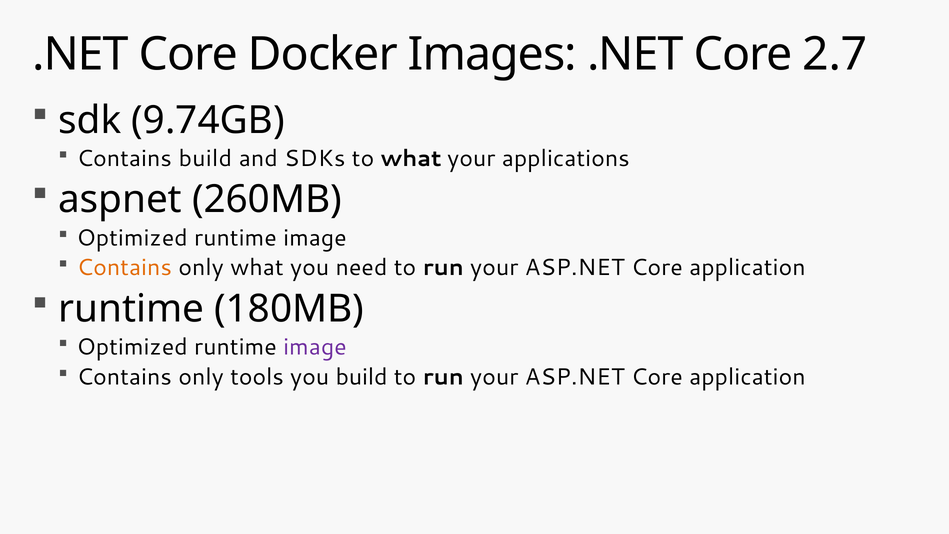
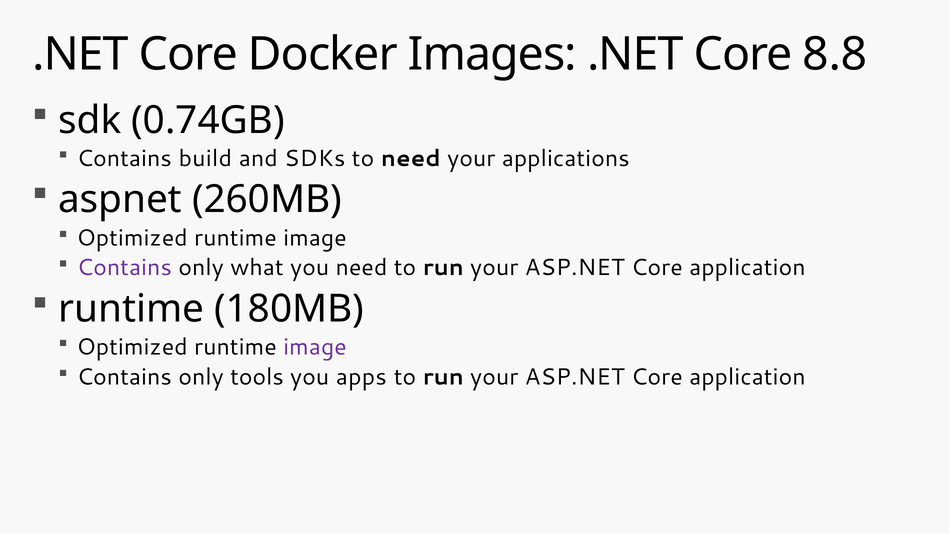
2.7: 2.7 -> 8.8 (835, 54)
9.74GB: 9.74GB -> 0.74GB (208, 120)
to what: what -> need (411, 158)
Contains colour: orange -> purple (124, 268)
you build: build -> apps (361, 377)
